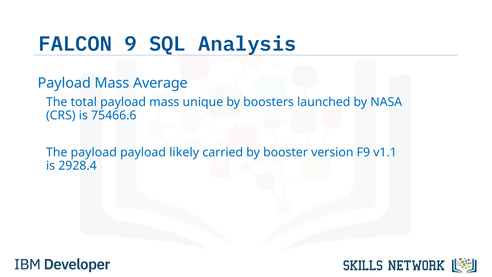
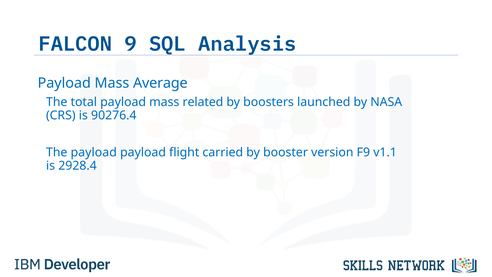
unique: unique -> related (203, 102)
75466.6: 75466.6 -> 90276.4 (114, 115)
likely: likely -> flight (184, 152)
